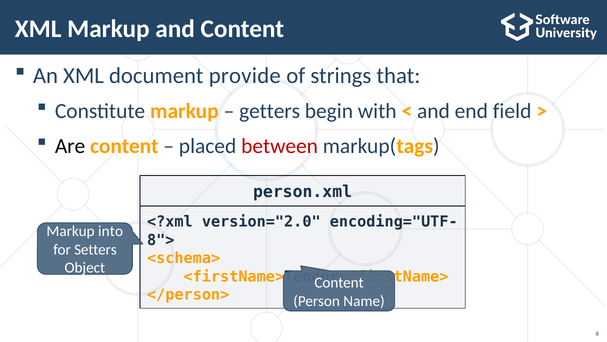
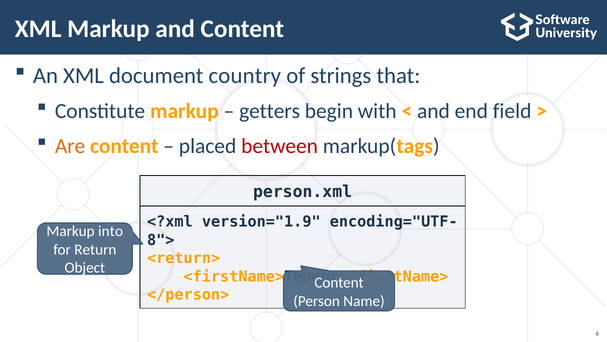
provide: provide -> country (245, 76)
Are colour: black -> orange (70, 146)
version="2.0: version="2.0 -> version="1.9 (261, 222)
Setters: Setters -> Return (95, 249)
<schema>: <schema> -> <return> (184, 258)
